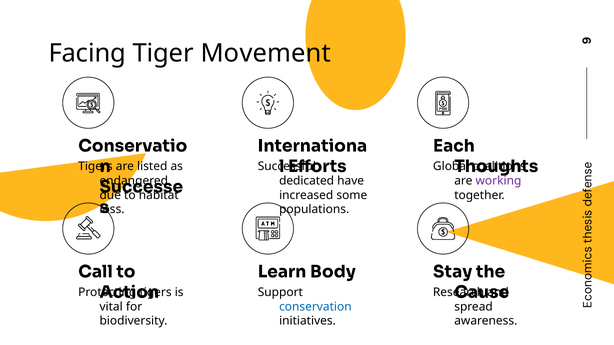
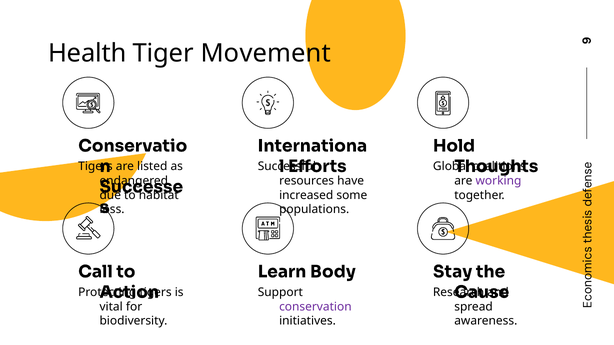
Facing: Facing -> Health (87, 53)
Each: Each -> Hold (454, 146)
dedicated: dedicated -> resources (307, 181)
conservation colour: blue -> purple (315, 307)
